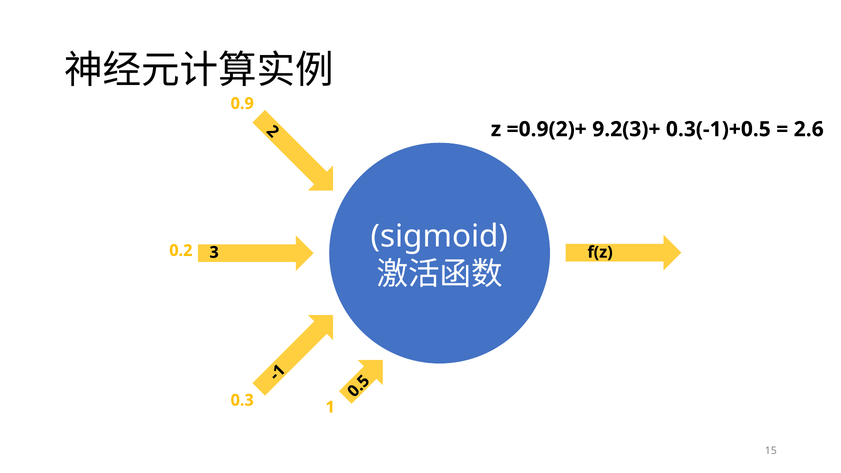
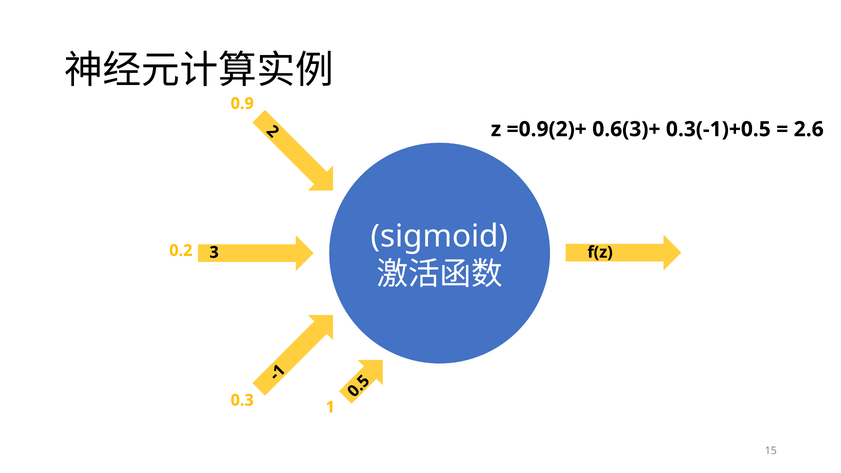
9.2(3)+: 9.2(3)+ -> 0.6(3)+ (626, 129)
